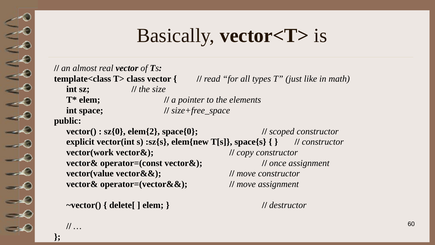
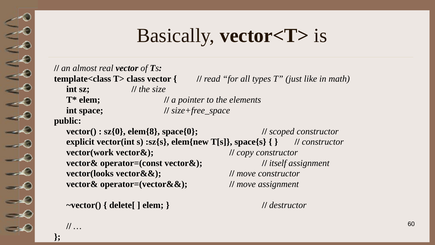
elem{2: elem{2 -> elem{8 (144, 131)
once: once -> itself (278, 163)
vector(value: vector(value -> vector(looks (90, 173)
